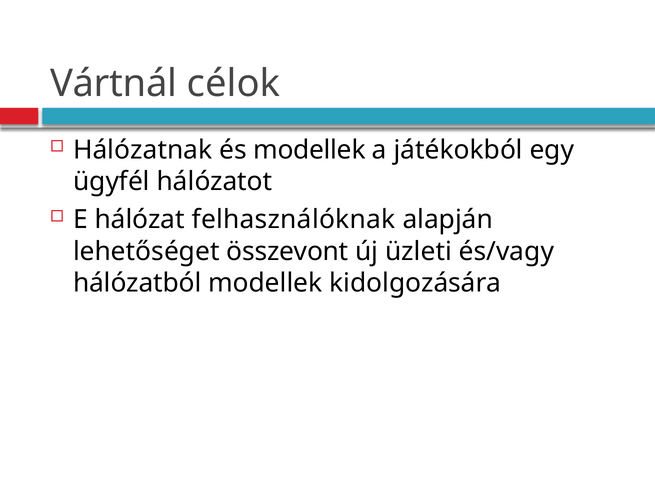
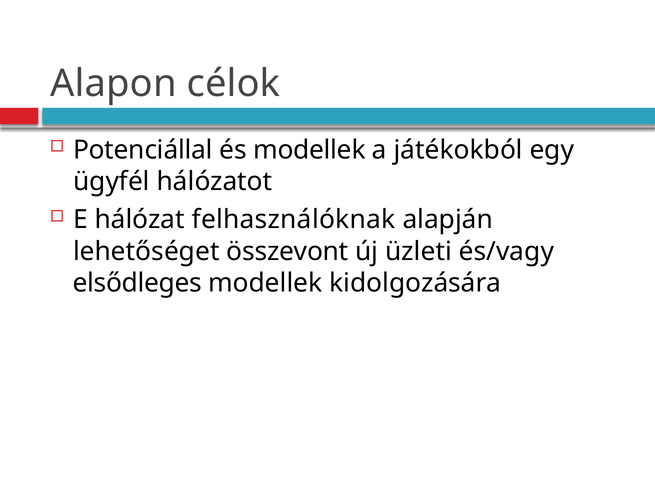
Vártnál: Vártnál -> Alapon (113, 84)
Hálózatnak: Hálózatnak -> Potenciállal (143, 150)
hálózatból: hálózatból -> elsődleges (137, 283)
